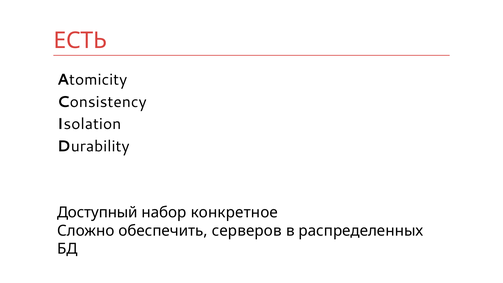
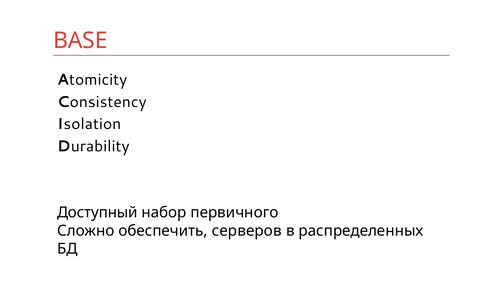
ЕСТЬ: ЕСТЬ -> BASE (80, 41)
конкретное: конкретное -> первичного (234, 212)
